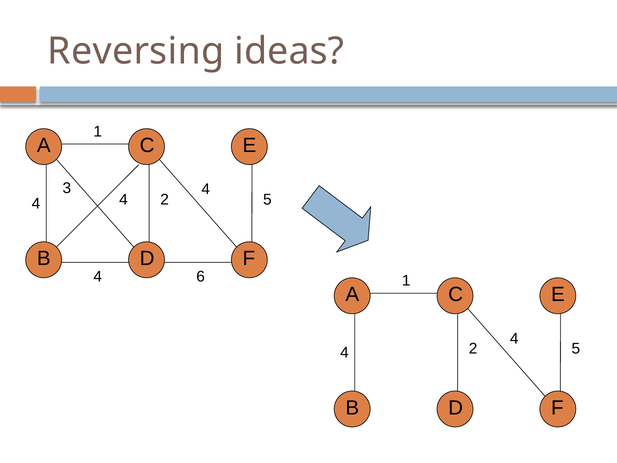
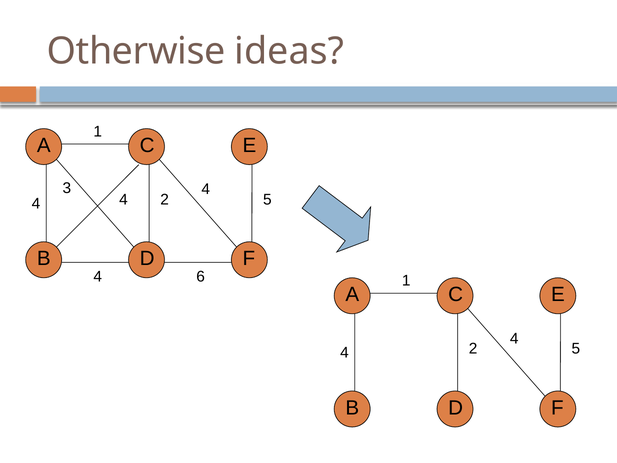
Reversing: Reversing -> Otherwise (136, 51)
